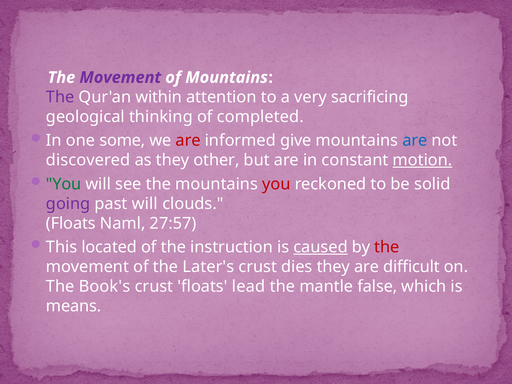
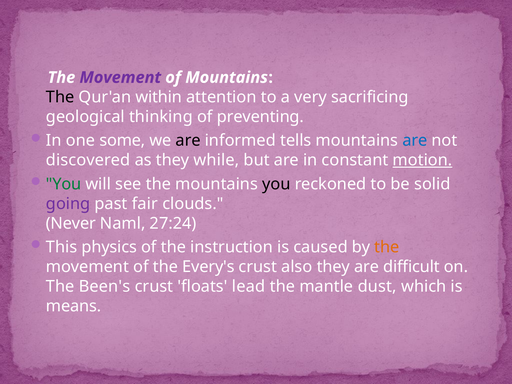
The colour: purple -> black (60, 97)
completed: completed -> preventing (260, 117)
are colour: red -> black (188, 141)
give: give -> tells (296, 141)
other: other -> while (216, 160)
you colour: red -> black (276, 184)
past will: will -> fair (145, 204)
Floats: Floats -> Never (71, 223)
27:57: 27:57 -> 27:24 (173, 223)
located: located -> physics (109, 247)
caused underline: present -> none (321, 247)
the colour: red -> orange (387, 247)
Later's: Later's -> Every's (208, 267)
dies: dies -> also (297, 267)
Book's: Book's -> Been's (104, 286)
false: false -> dust (377, 286)
